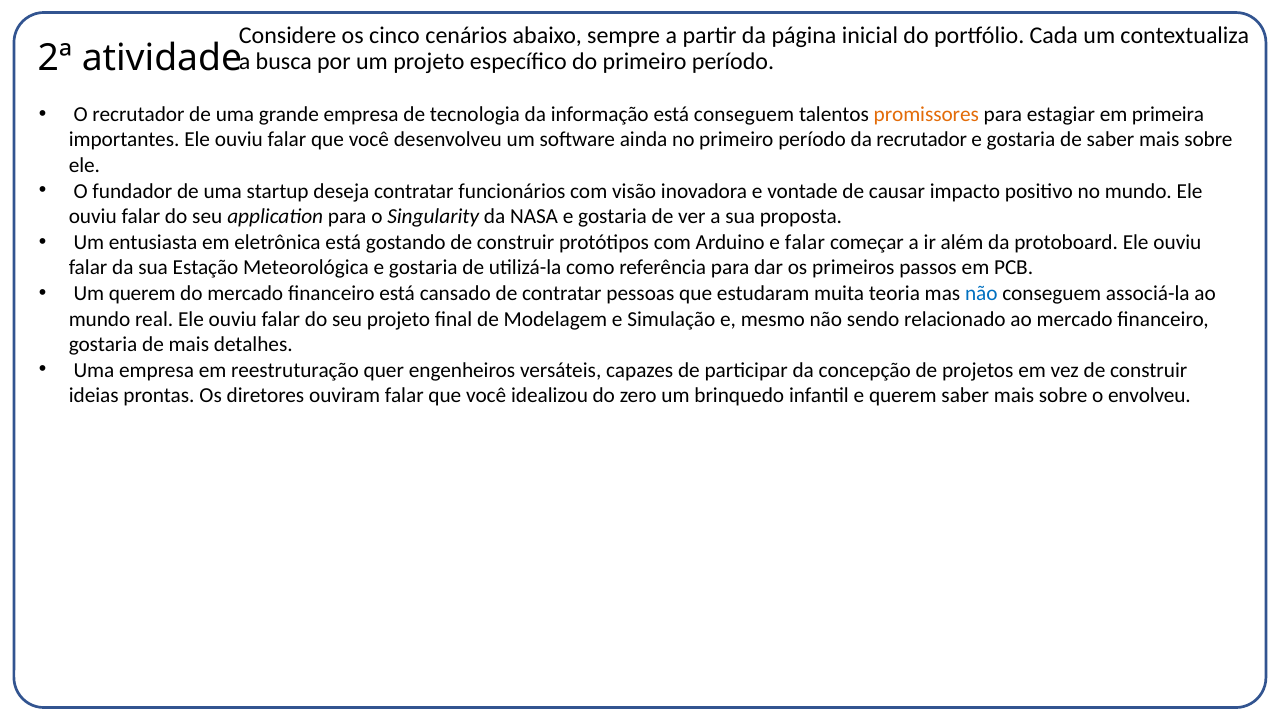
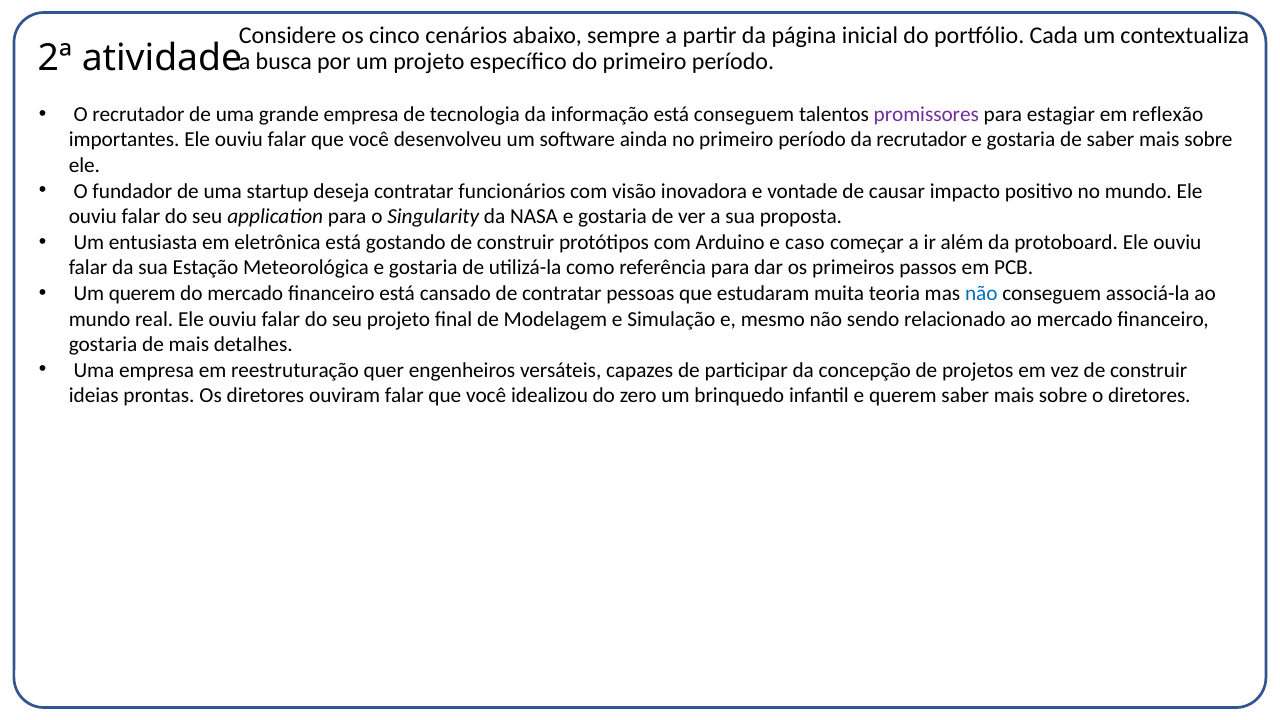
promissores colour: orange -> purple (926, 114)
primeira: primeira -> reflexão (1168, 114)
e falar: falar -> caso (805, 242)
o envolveu: envolveu -> diretores (1149, 396)
